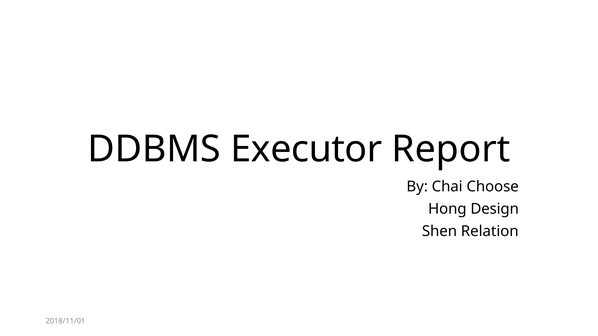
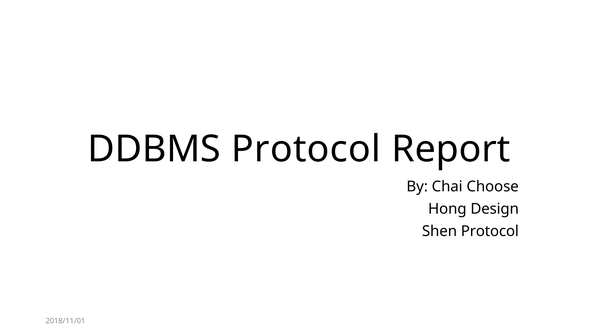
DDBMS Executor: Executor -> Protocol (306, 149)
Shen Relation: Relation -> Protocol (490, 232)
